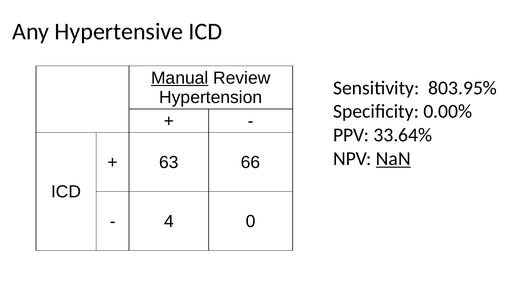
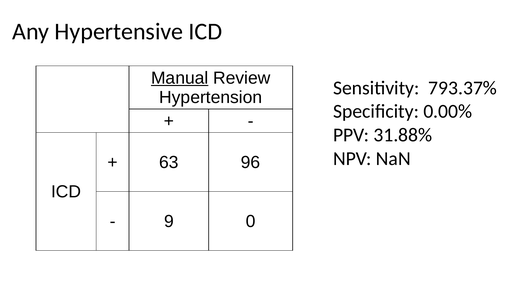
803.95%: 803.95% -> 793.37% (463, 88)
33.64%: 33.64% -> 31.88% (403, 135)
NaN underline: present -> none (393, 159)
66: 66 -> 96 (251, 162)
4: 4 -> 9 (169, 221)
